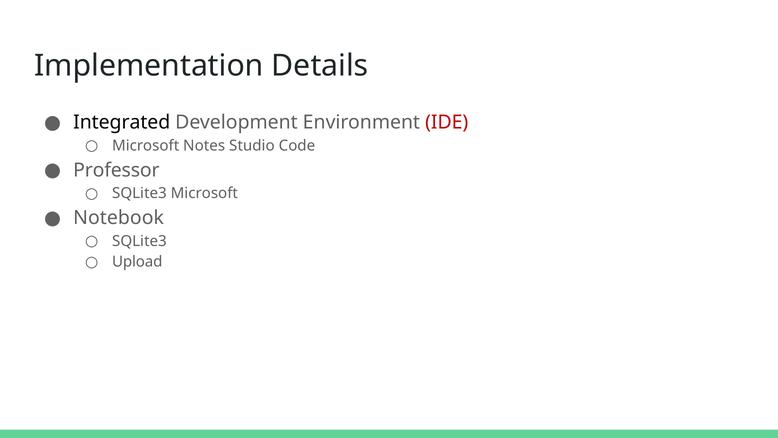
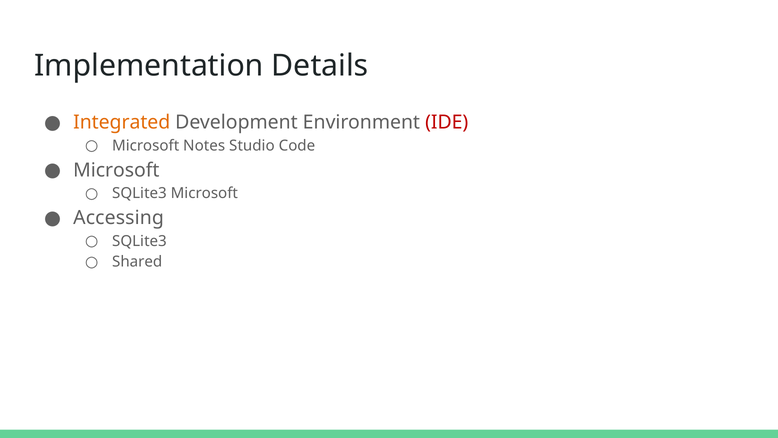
Integrated colour: black -> orange (122, 122)
Professor: Professor -> Microsoft (116, 170)
Notebook: Notebook -> Accessing (119, 218)
Upload: Upload -> Shared (137, 262)
